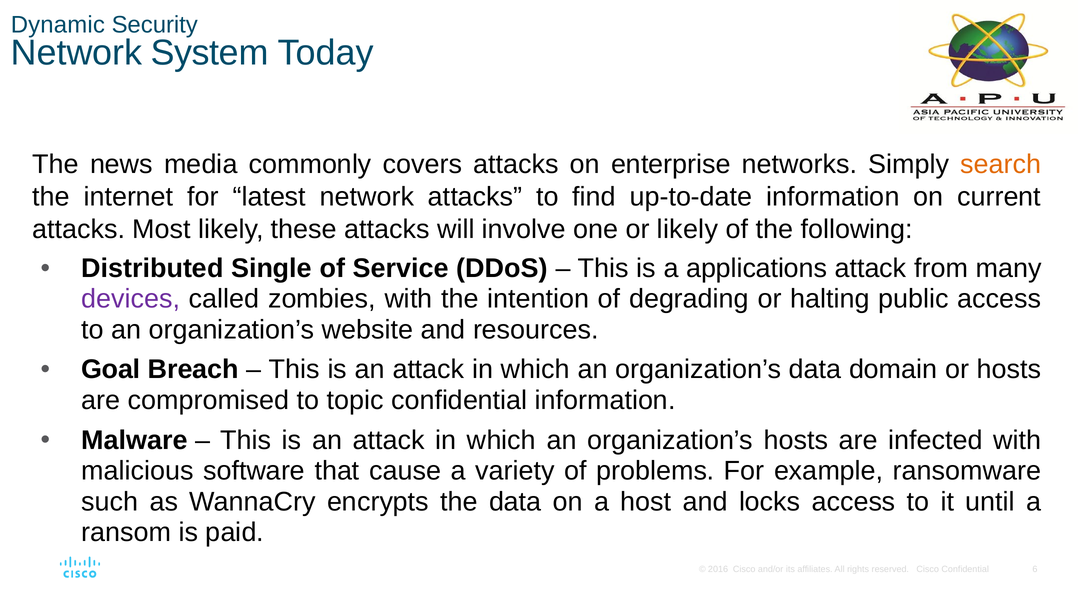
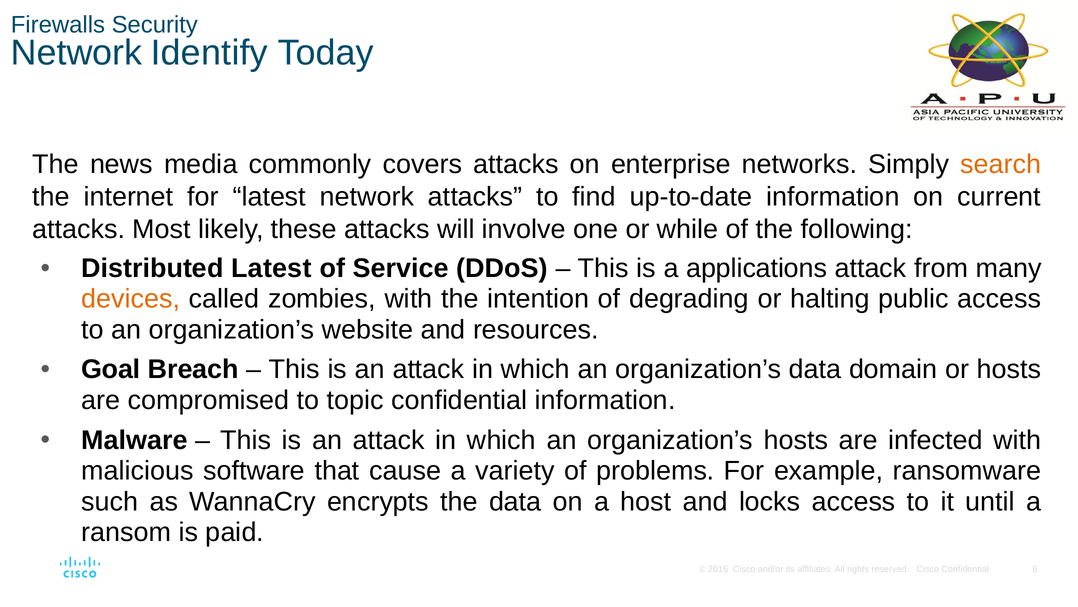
Dynamic: Dynamic -> Firewalls (58, 25)
System: System -> Identify (209, 53)
or likely: likely -> while (688, 229)
Distributed Single: Single -> Latest (271, 268)
devices colour: purple -> orange (131, 299)
